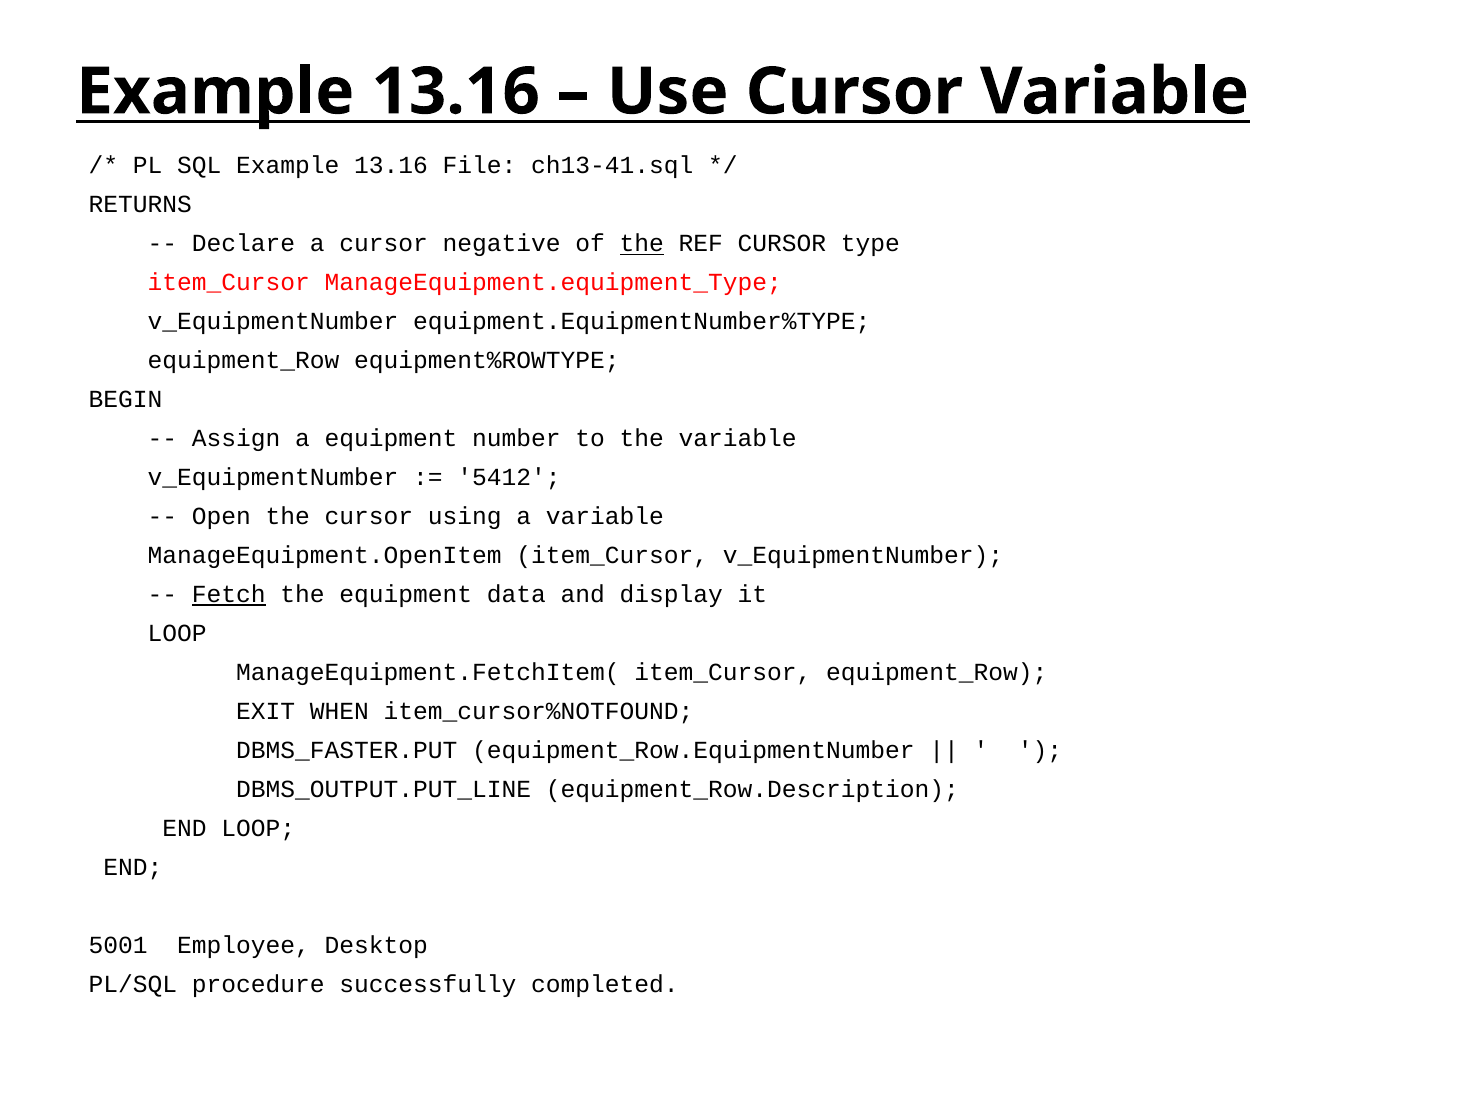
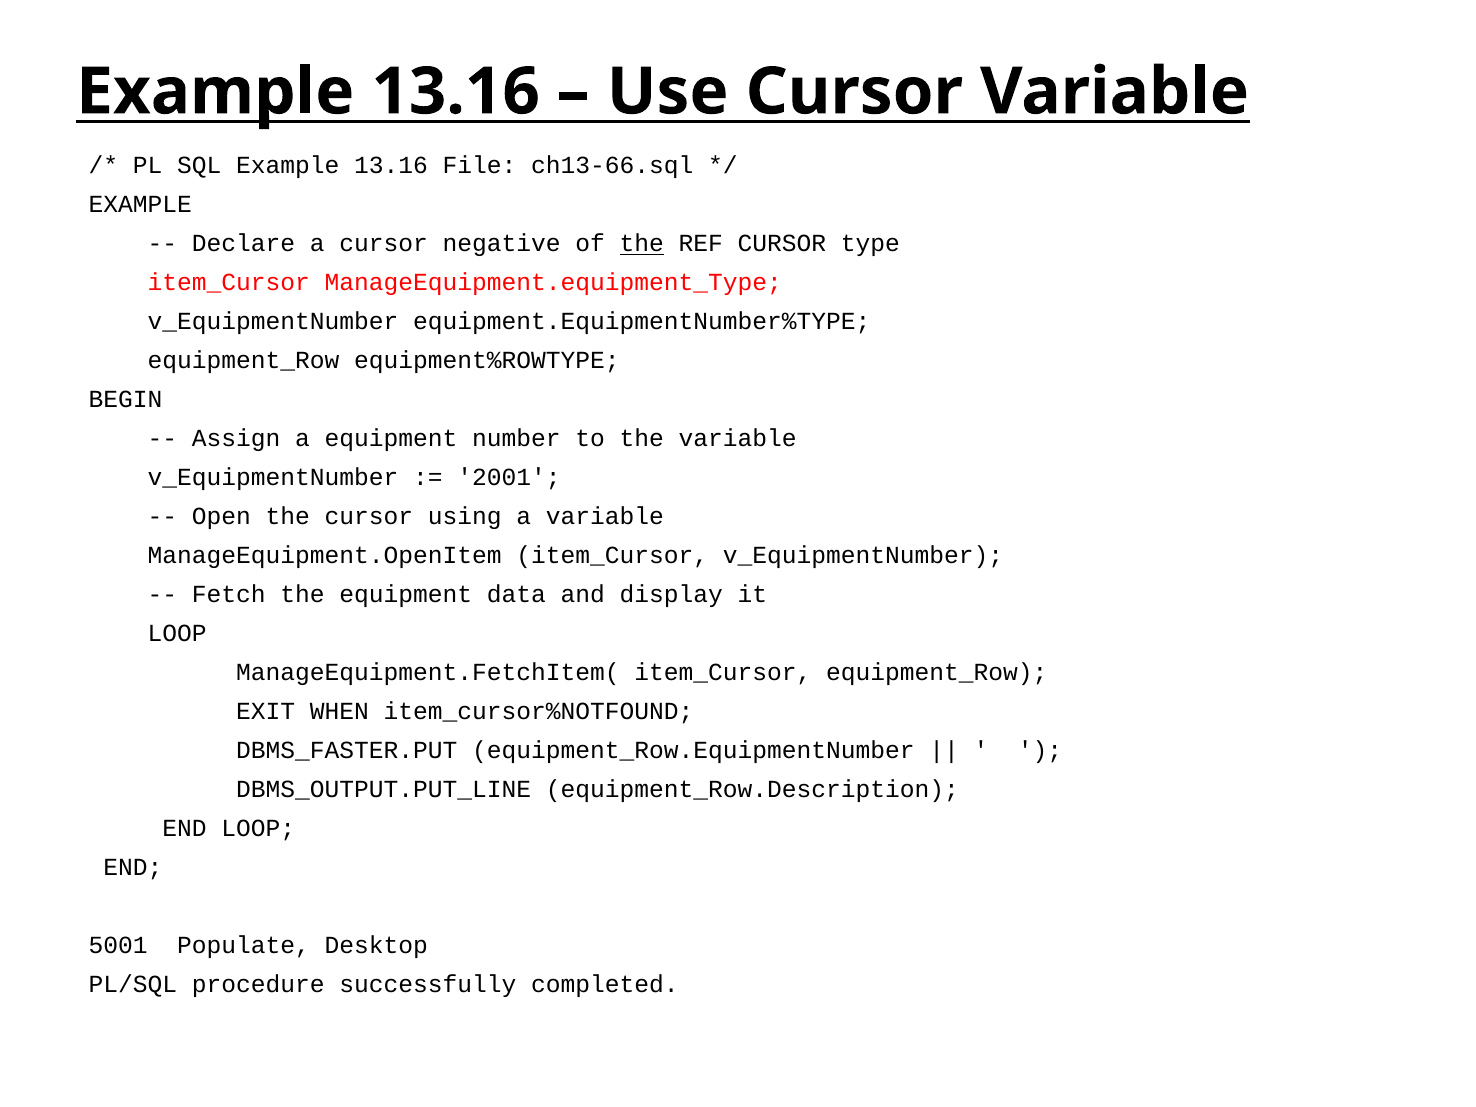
ch13-41.sql: ch13-41.sql -> ch13-66.sql (612, 166)
RETURNS: RETURNS -> EXAMPLE (140, 205)
5412: 5412 -> 2001 (509, 478)
Fetch underline: present -> none (229, 595)
Employee: Employee -> Populate (243, 946)
